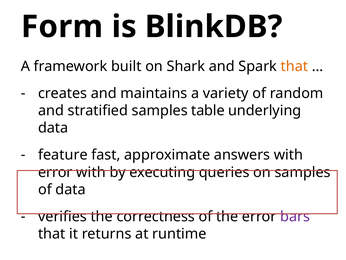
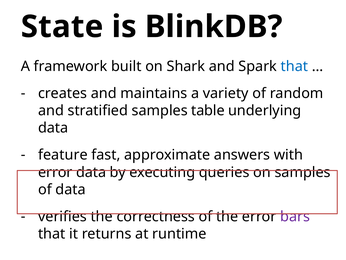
Form: Form -> State (62, 27)
that colour: orange -> blue (294, 66)
error with: with -> data (91, 172)
